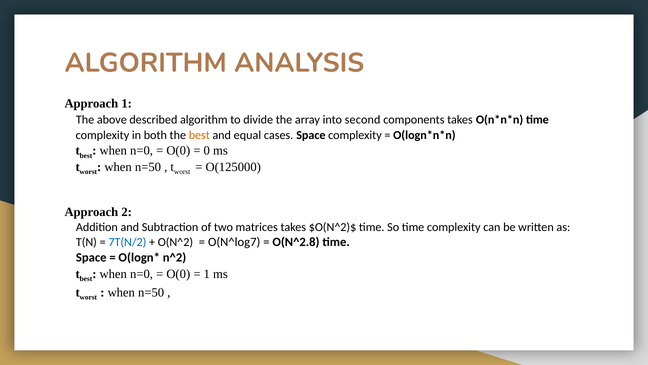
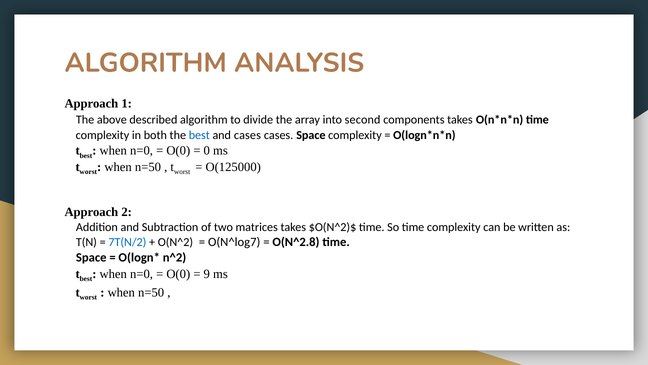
best colour: orange -> blue (199, 135)
and equal: equal -> cases (247, 135)
1: 1 -> 9 (207, 274)
